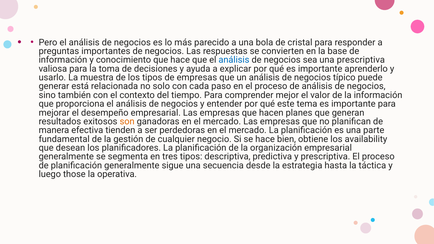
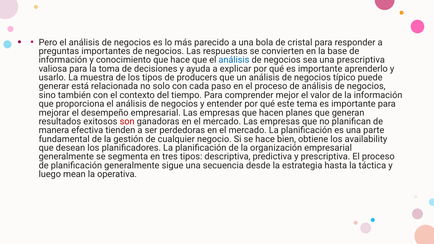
de empresas: empresas -> producers (197, 78)
son colour: orange -> red (127, 122)
those: those -> mean (74, 174)
